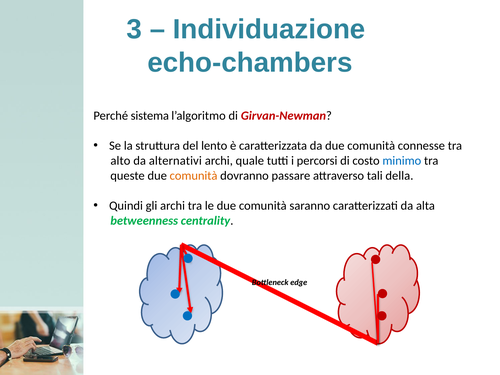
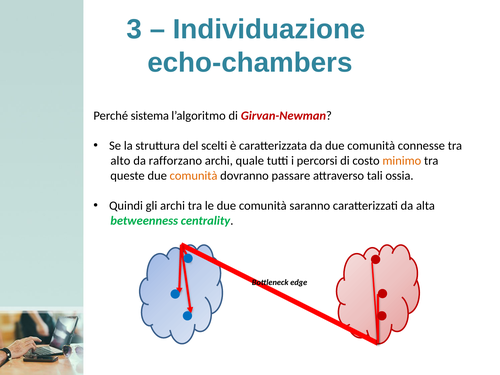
lento: lento -> scelti (214, 146)
alternativi: alternativi -> rafforzano (175, 161)
minimo colour: blue -> orange (402, 161)
della: della -> ossia (399, 176)
